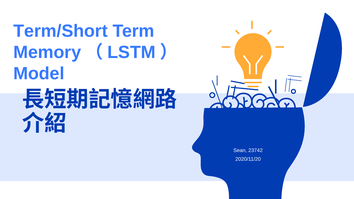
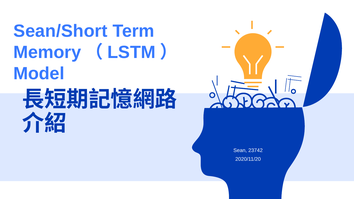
Term/Short: Term/Short -> Sean/Short (60, 31)
